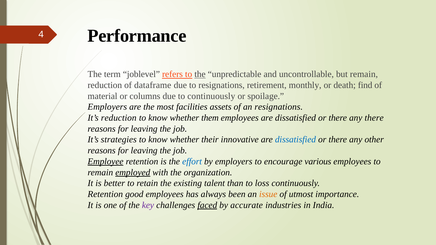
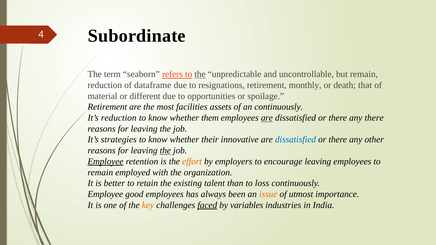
Performance: Performance -> Subordinate (137, 36)
joblevel: joblevel -> seaborn (141, 74)
find: find -> that (365, 85)
columns: columns -> different (145, 96)
to continuously: continuously -> opportunities (211, 96)
Employers: Employers -> Retirement (107, 107)
an resignations: resignations -> continuously (279, 107)
are underline: none -> present (267, 118)
the underline: none -> present (165, 151)
effort colour: blue -> orange (192, 162)
encourage various: various -> leaving (318, 162)
employed underline: present -> none (133, 173)
Retention: Retention -> Employee (105, 194)
key colour: purple -> orange (148, 205)
accurate: accurate -> variables (247, 205)
